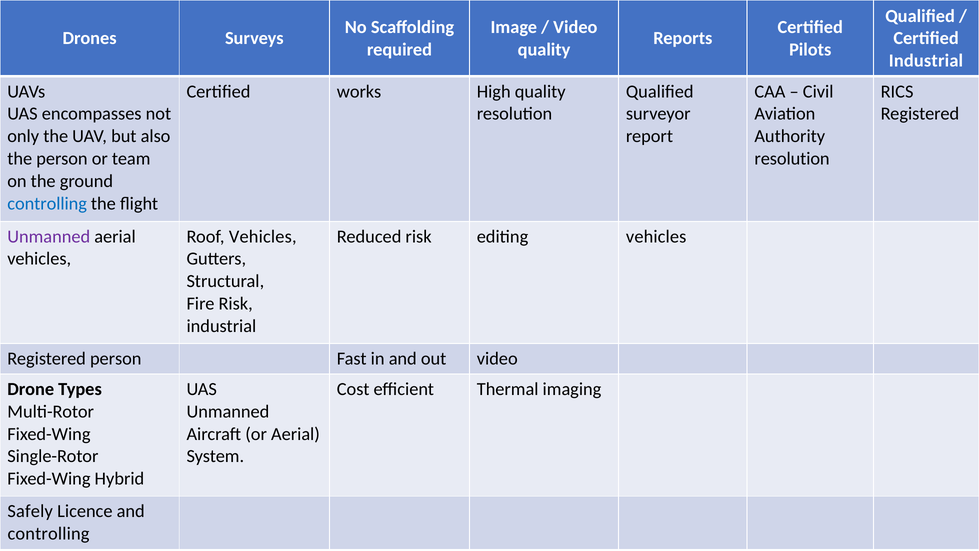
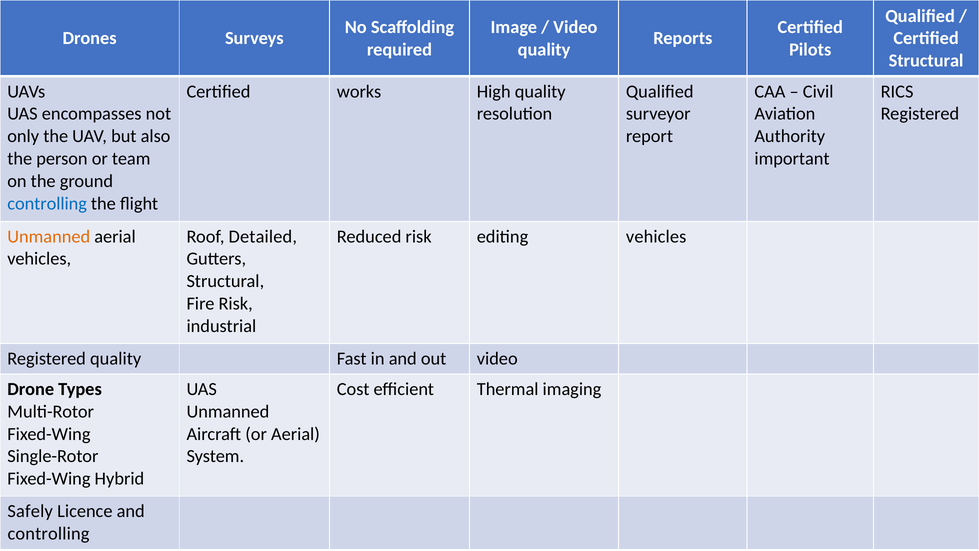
Industrial: Industrial -> Structural (926, 61)
resolution: resolution -> important (792, 159)
Unmanned colour: purple -> orange (49, 236)
Roof Vehicles: Vehicles -> Detailed (263, 236)
Registered person: person -> quality (116, 358)
